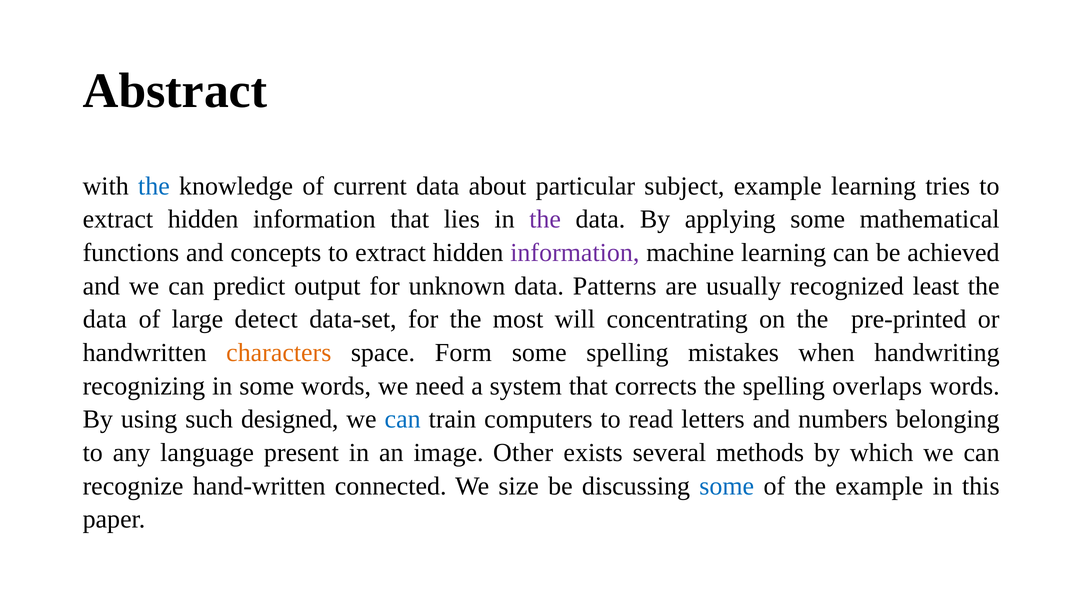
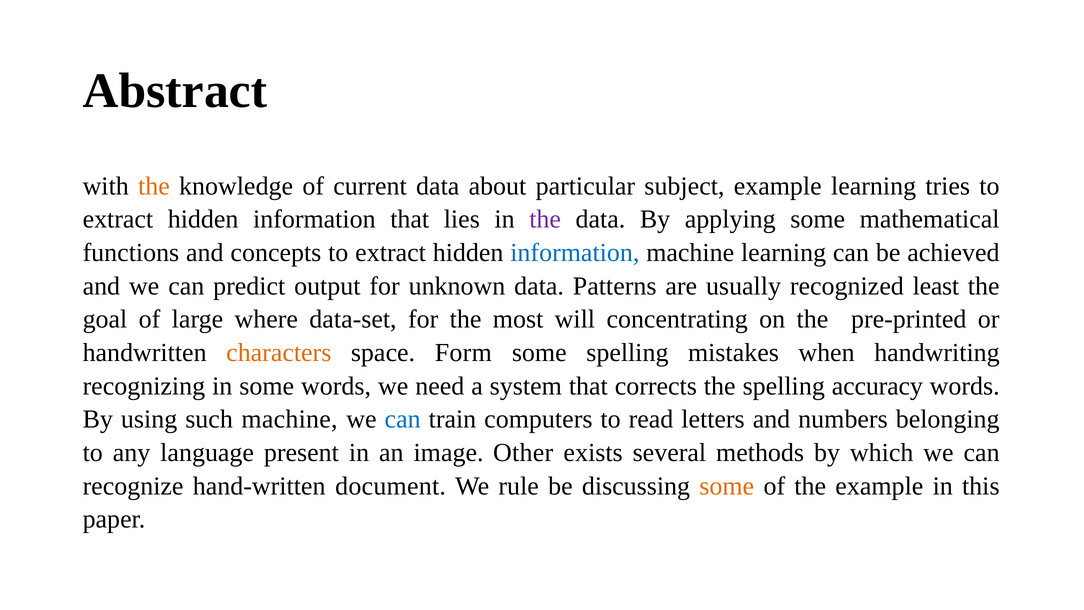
the colour: blue -> orange (154, 186)
information colour: purple -> blue (575, 253)
data: data -> goal (105, 319)
detect: detect -> where (266, 319)
overlaps: overlaps -> accuracy (877, 386)
such designed: designed -> machine (290, 419)
connected: connected -> document (391, 486)
size: size -> rule (519, 486)
some colour: blue -> orange (727, 486)
